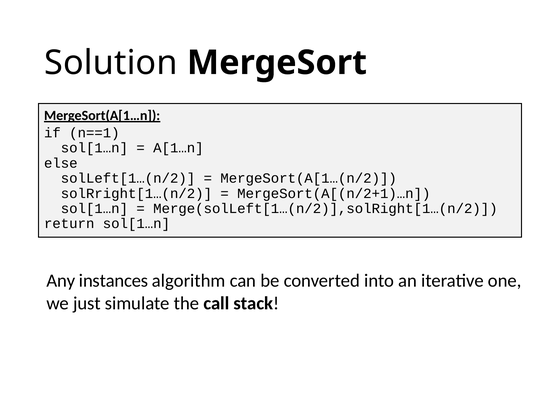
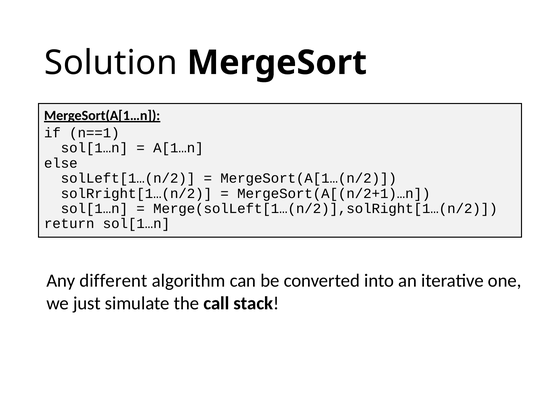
instances: instances -> different (113, 281)
